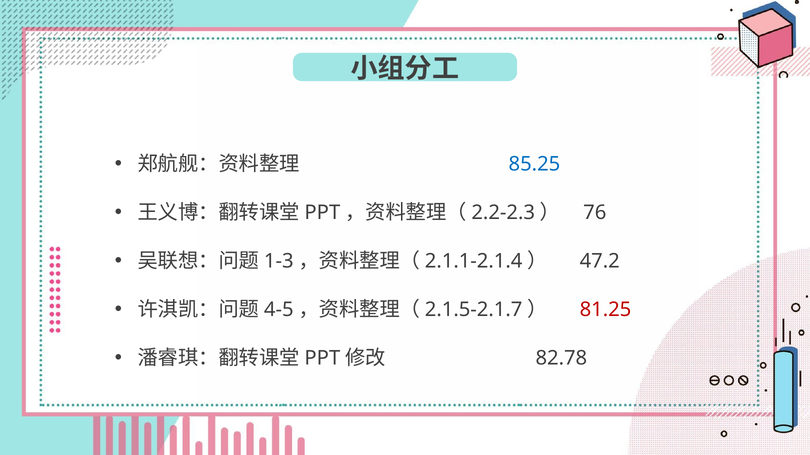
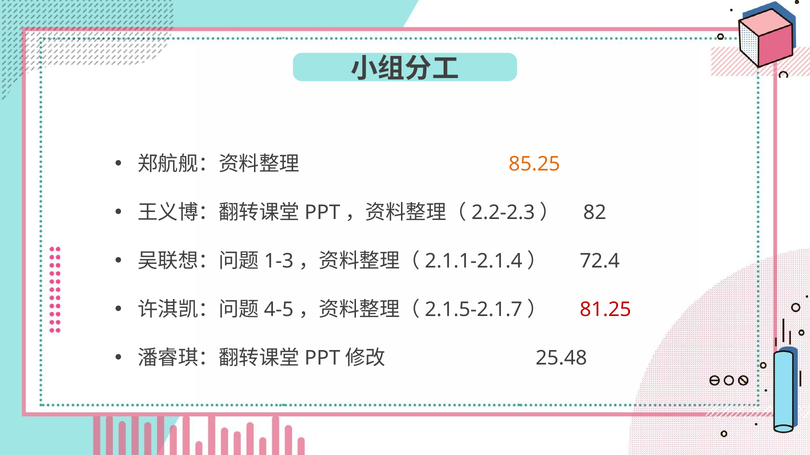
85.25 colour: blue -> orange (534, 164)
76: 76 -> 82 (595, 213)
47.2: 47.2 -> 72.4 (600, 262)
82.78: 82.78 -> 25.48 (561, 359)
